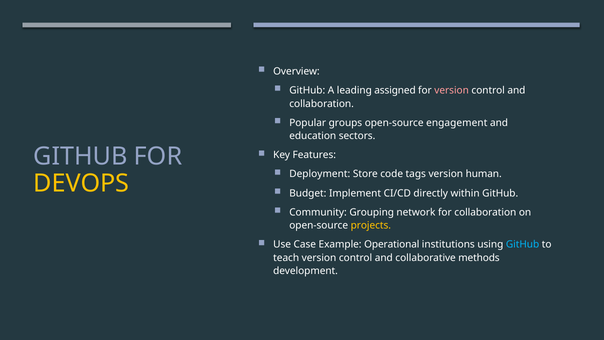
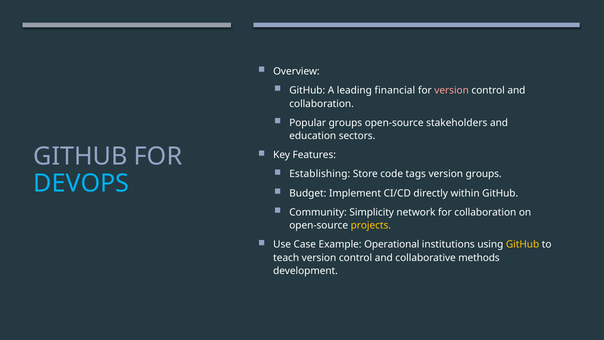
assigned: assigned -> financial (395, 90)
engagement: engagement -> stakeholders (457, 123)
Deployment: Deployment -> Establishing (320, 174)
version human: human -> groups (484, 174)
DEVOPS colour: yellow -> light blue (81, 183)
Grouping: Grouping -> Simplicity (372, 212)
GitHub colour: light blue -> yellow (523, 244)
